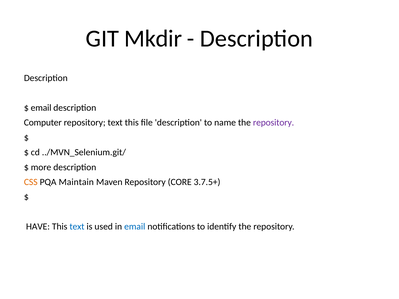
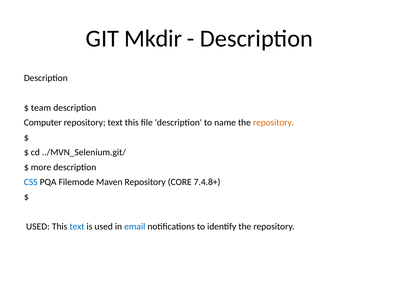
email: email -> team (41, 108)
repository colour: purple -> orange (274, 123)
CSS colour: orange -> blue (31, 182)
Maintain: Maintain -> Filemode (76, 182)
3.7.5+: 3.7.5+ -> 7.4.8+ (207, 182)
HAVE: HAVE -> USED (38, 227)
